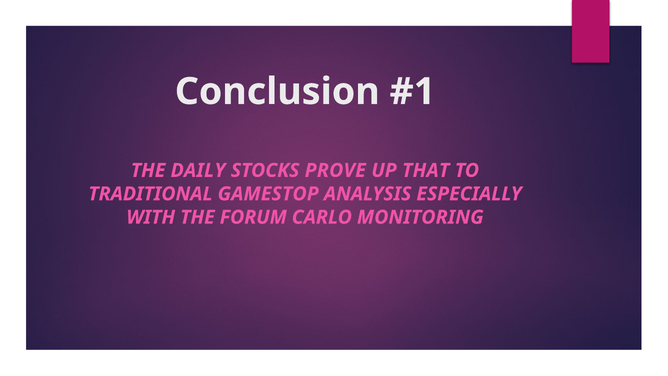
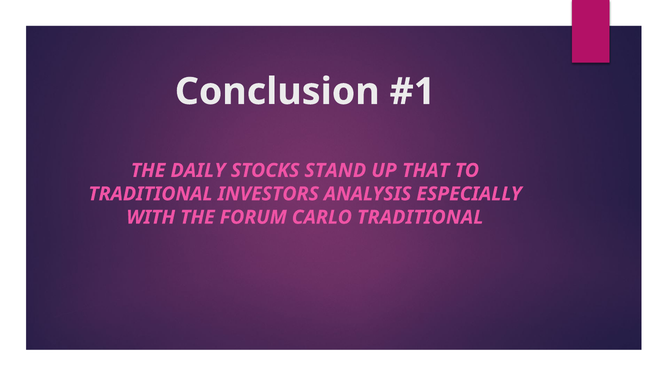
PROVE: PROVE -> STAND (335, 170)
GAMESTOP: GAMESTOP -> INVESTORS (268, 194)
CARLO MONITORING: MONITORING -> TRADITIONAL (420, 217)
